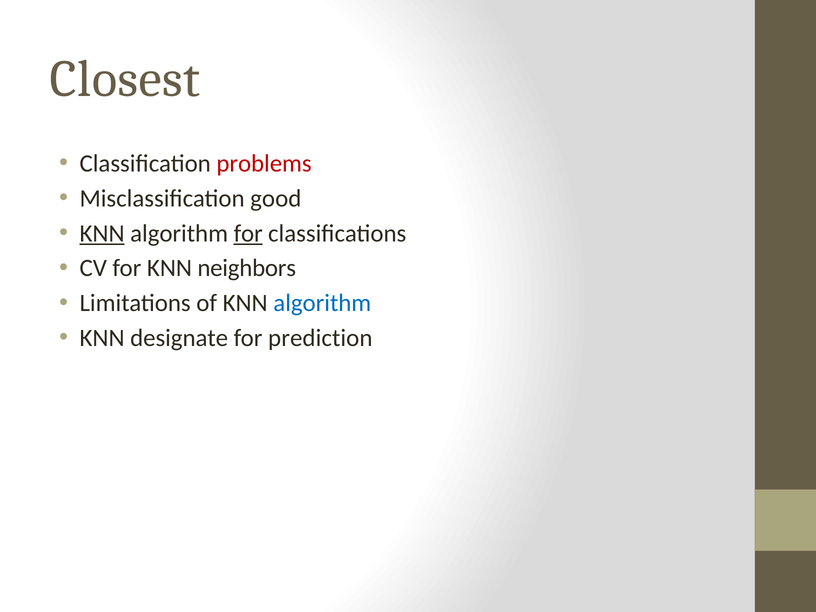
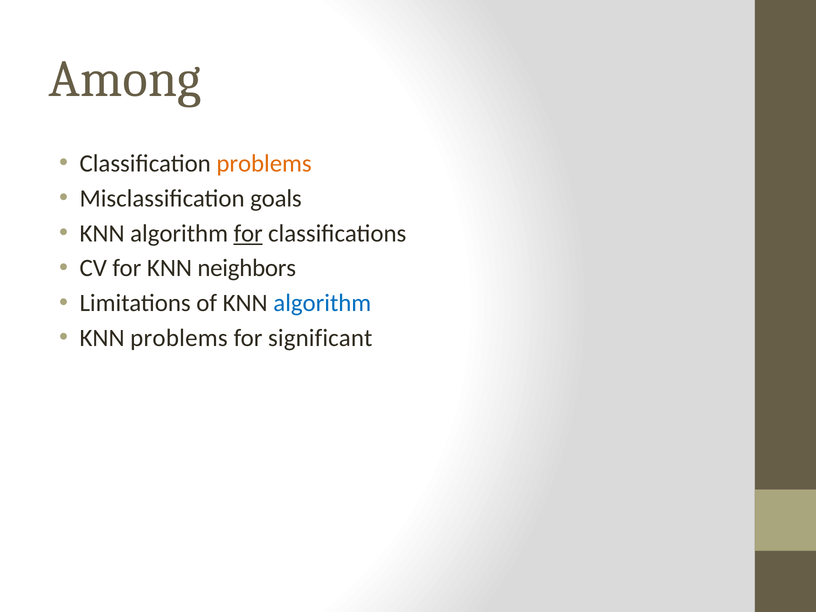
Closest: Closest -> Among (125, 79)
problems colour: red -> orange (264, 164)
good: good -> goals (276, 198)
KNN underline: present -> none (102, 233)
KNN designate: designate -> problems (179, 338)
prediction: prediction -> significant (320, 338)
